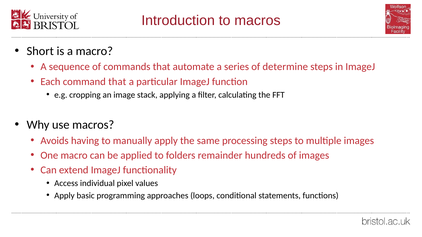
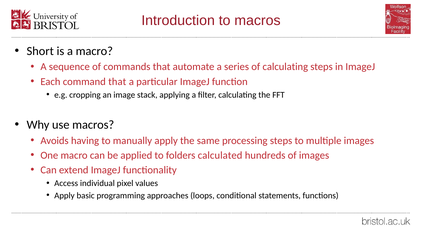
of determine: determine -> calculating (285, 67)
remainder: remainder -> calculated (220, 156)
